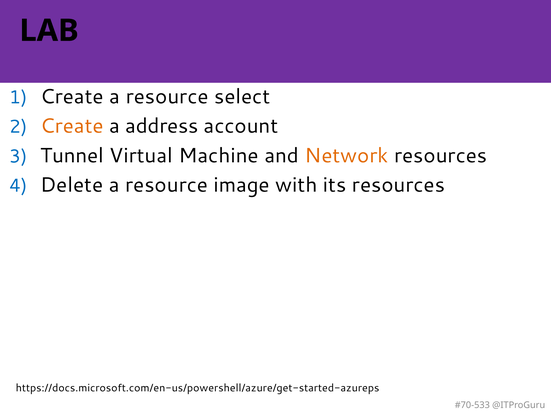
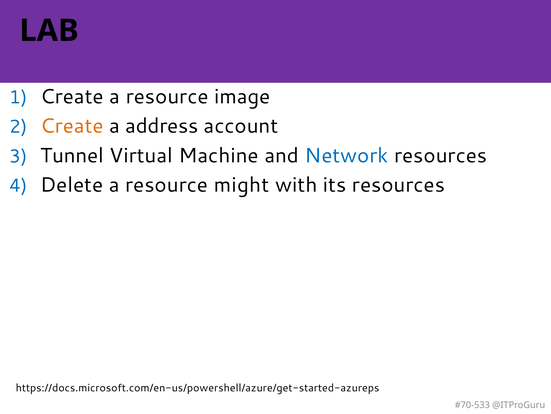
select: select -> image (242, 97)
Network colour: orange -> blue (347, 155)
image: image -> might (242, 185)
